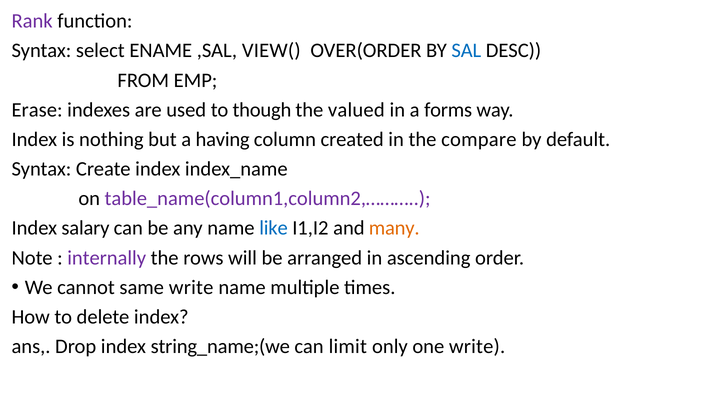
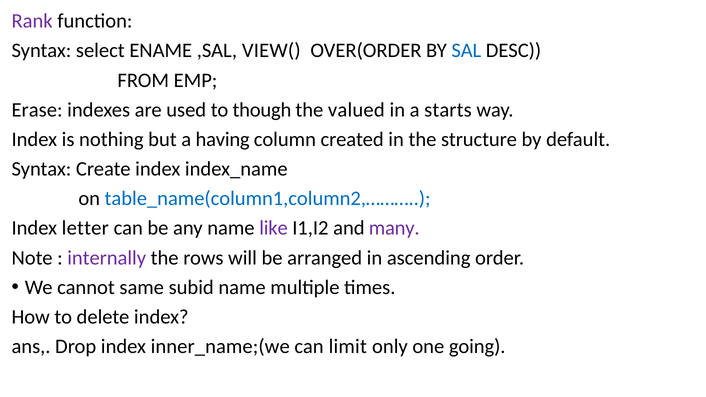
forms: forms -> starts (448, 110)
compare: compare -> structure (479, 139)
table_name(column1,column2,……… colour: purple -> blue (268, 199)
salary: salary -> letter (85, 228)
like colour: blue -> purple (274, 228)
many colour: orange -> purple (394, 228)
same write: write -> subid (191, 287)
string_name;(we: string_name;(we -> inner_name;(we (220, 347)
one write: write -> going (477, 347)
